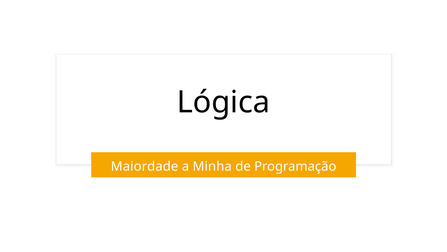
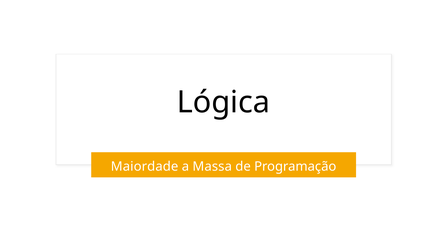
Minha: Minha -> Massa (212, 166)
